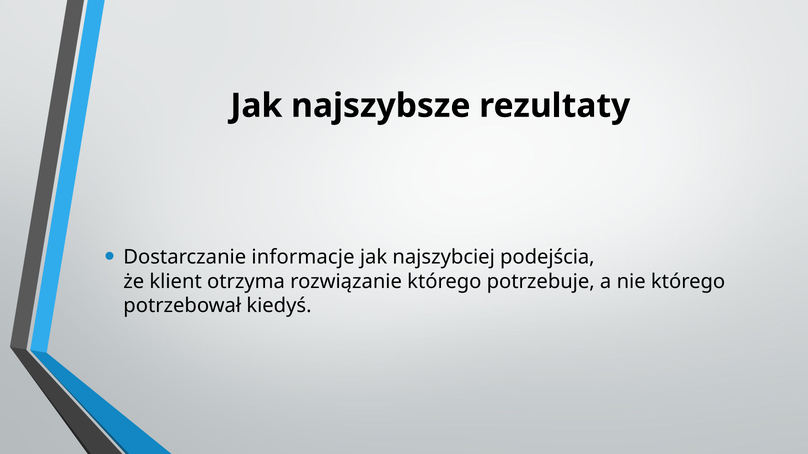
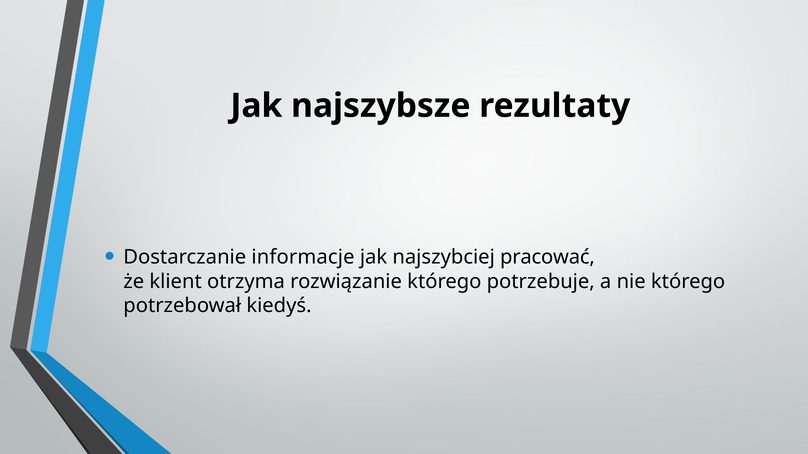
podejścia: podejścia -> pracować (547, 257)
